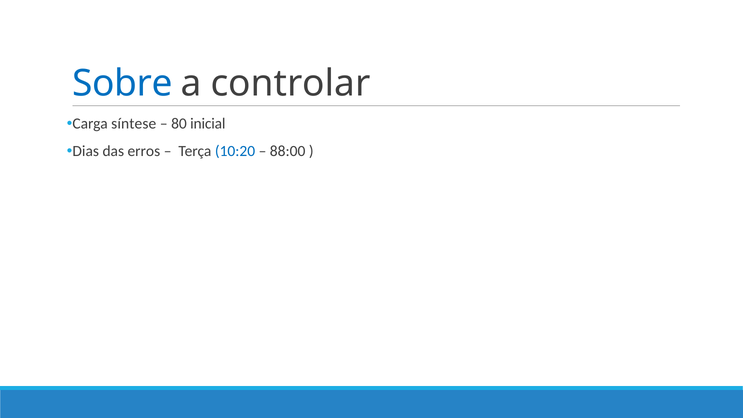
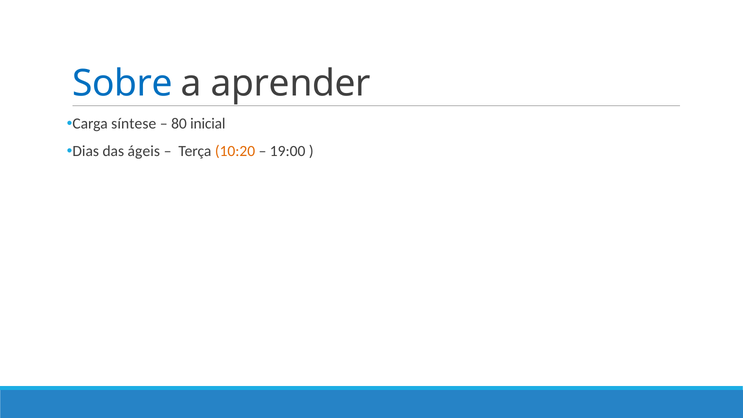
controlar: controlar -> aprender (291, 83)
erros: erros -> ágeis (144, 151)
10:20 colour: blue -> orange (235, 151)
88:00: 88:00 -> 19:00 (288, 151)
